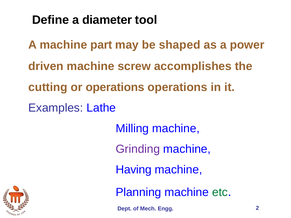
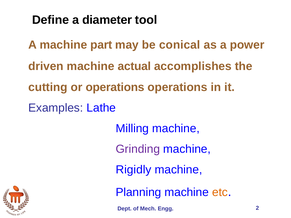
shaped: shaped -> conical (180, 45)
screw: screw -> actual (134, 66)
Having: Having -> Rigidly (134, 170)
etc colour: green -> orange (220, 192)
